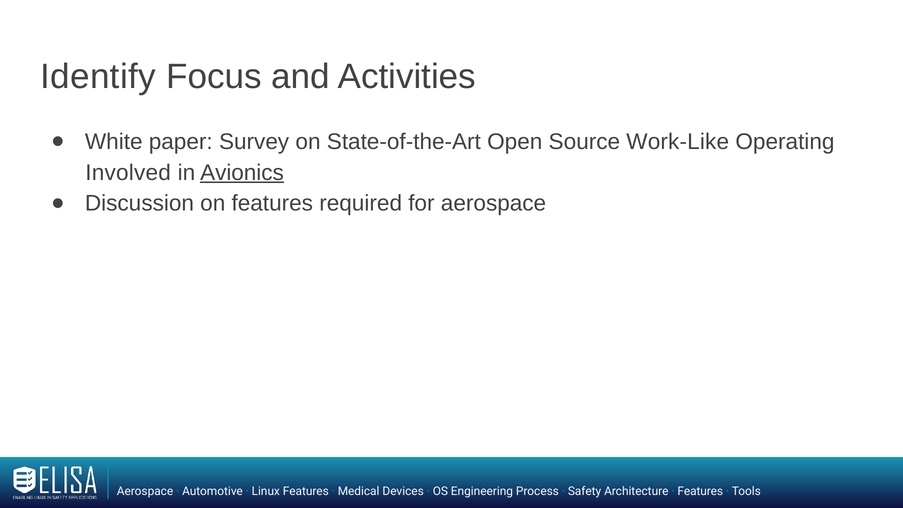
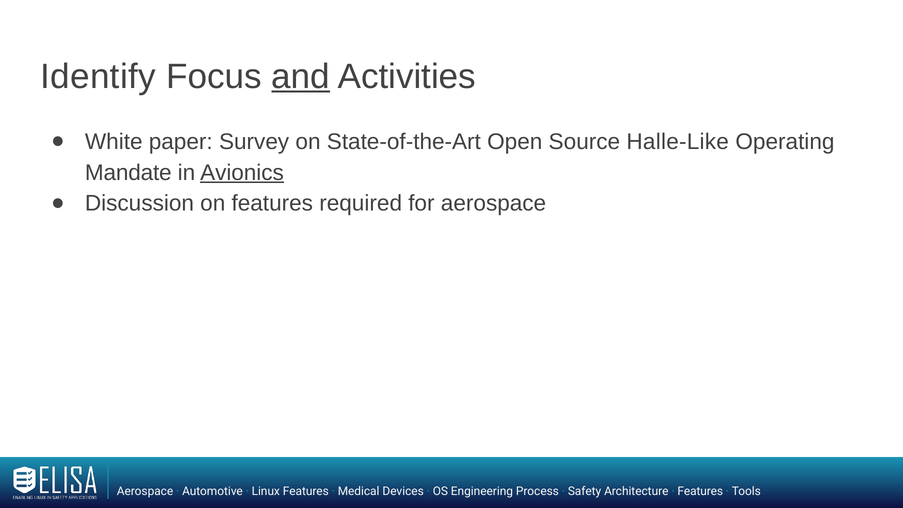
and underline: none -> present (301, 77)
Work-Like: Work-Like -> Halle-Like (678, 142)
Involved: Involved -> Mandate (128, 173)
